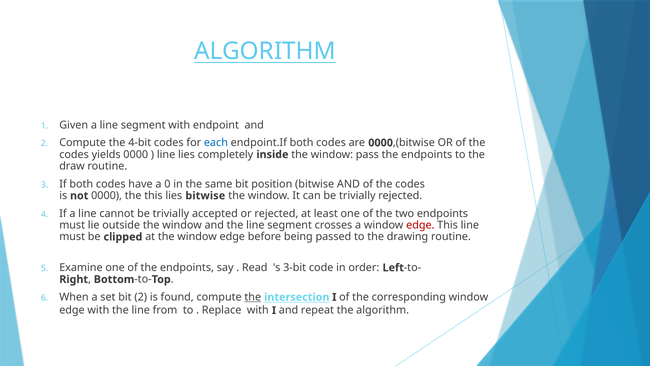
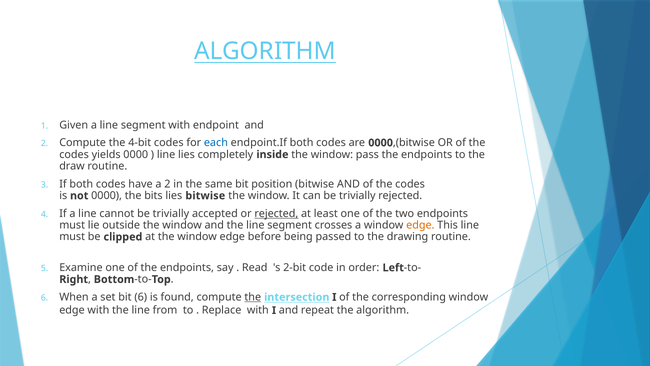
a 0: 0 -> 2 (167, 184)
the this: this -> bits (153, 195)
rejected underline: none -> present (276, 213)
edge colour: red -> orange (420, 225)
3-bit: 3-bit -> 2-bit (295, 267)
bit 2: 2 -> 6 (141, 297)
